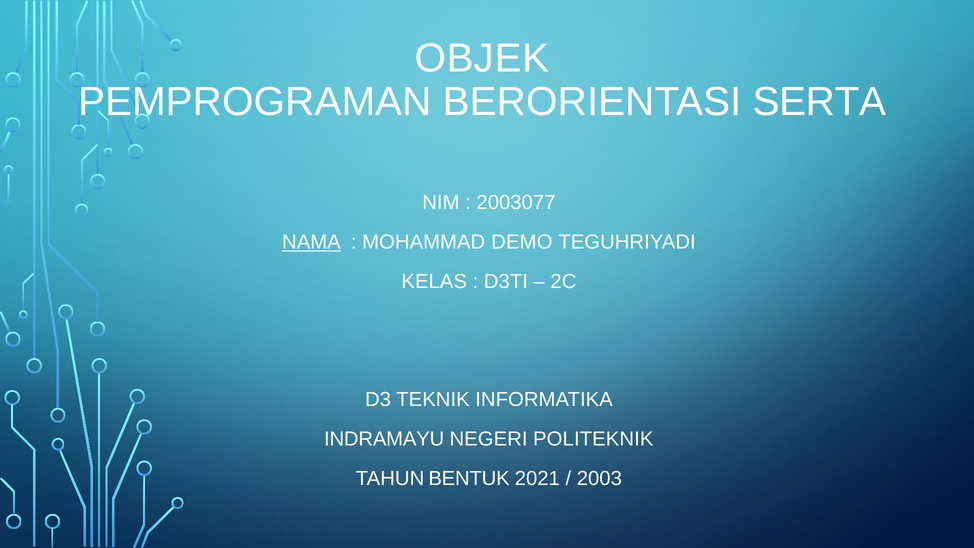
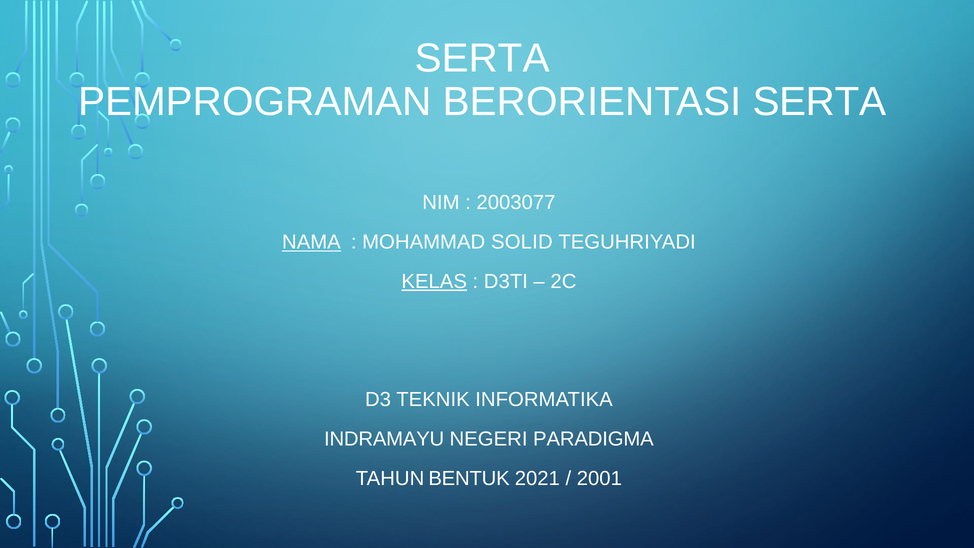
OBJEK: OBJEK -> SERTA (482, 58)
DEMO: DEMO -> SOLID (522, 242)
KELAS underline: none -> present (434, 281)
POLITEKNIK: POLITEKNIK -> PARADIGMA (593, 439)
2003: 2003 -> 2001 (599, 478)
